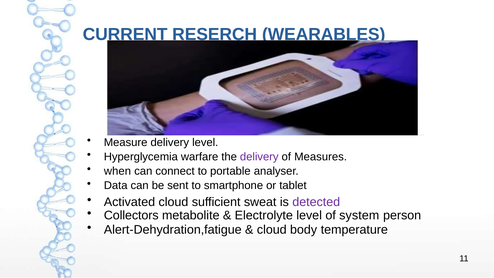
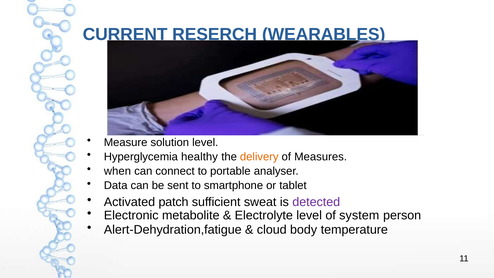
Measure delivery: delivery -> solution (170, 142)
warfare: warfare -> healthy (200, 157)
delivery colour: purple -> orange (259, 157)
Activated cloud: cloud -> patch (174, 202)
Collectors: Collectors -> Electronic (131, 215)
